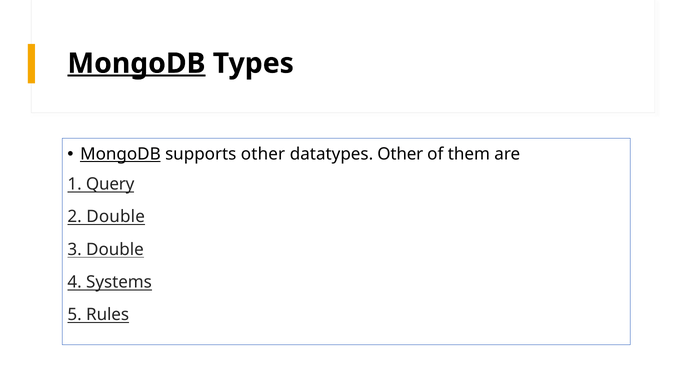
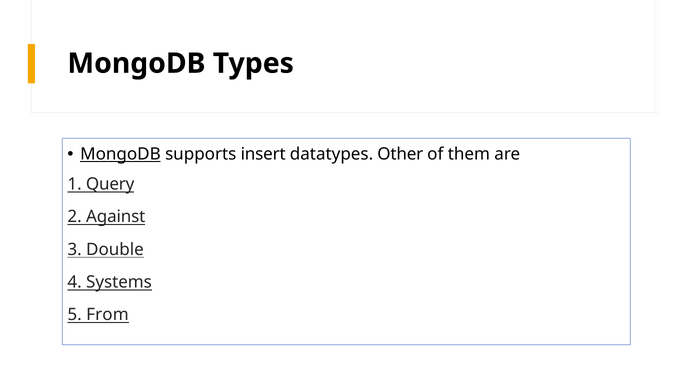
MongoDB underline: present -> none (136, 63)
supports other: other -> insert (263, 154)
2 Double: Double -> Against (116, 217)
Rules: Rules -> From (107, 315)
